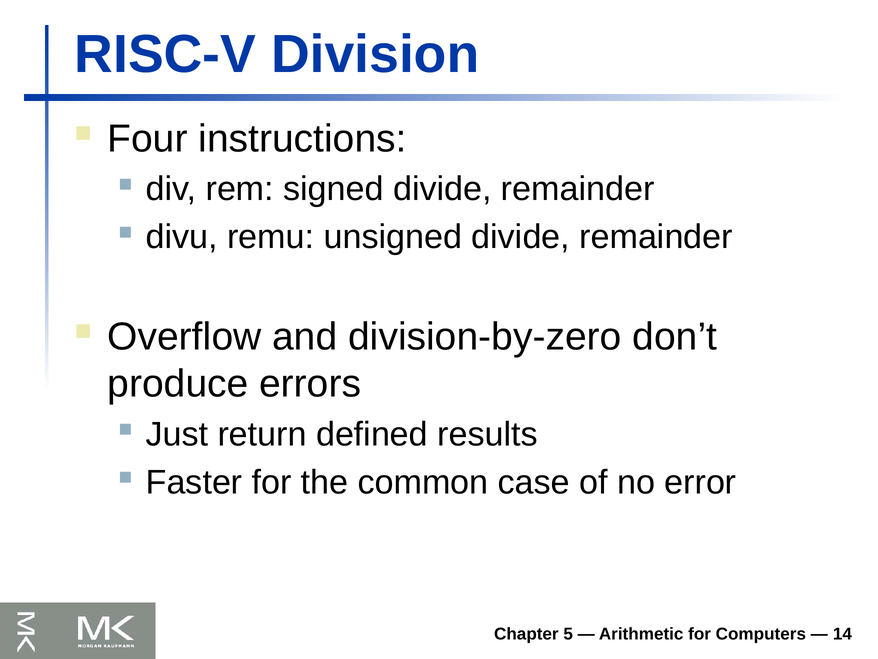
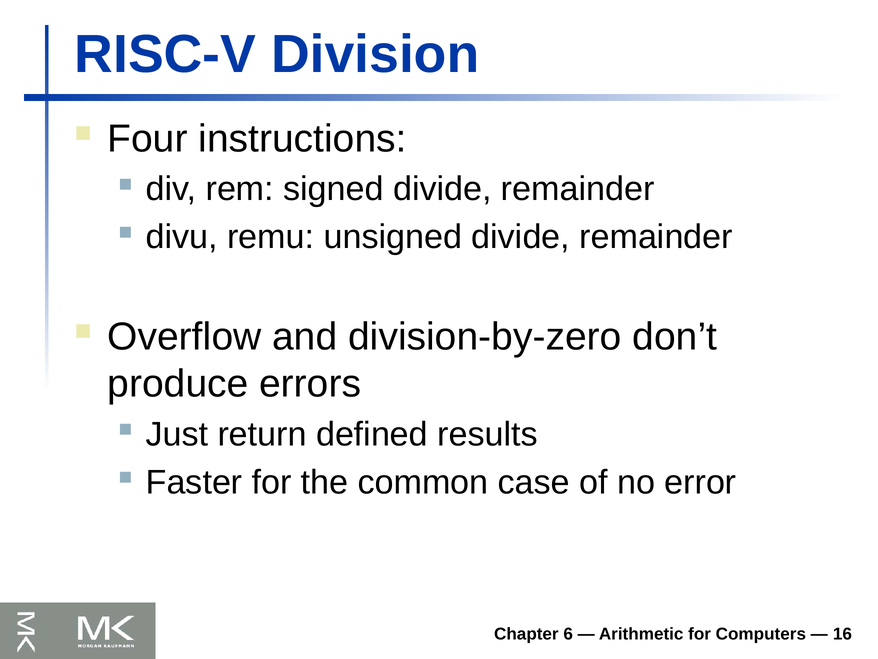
5: 5 -> 6 (568, 634)
14: 14 -> 16 (842, 634)
